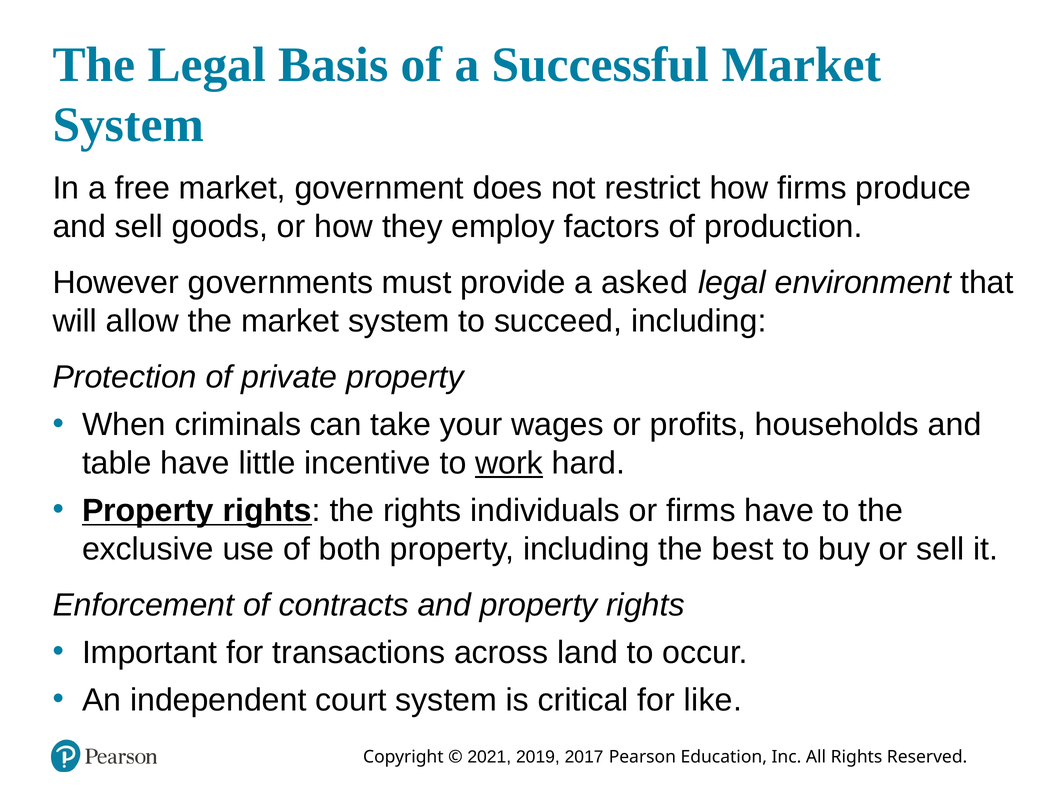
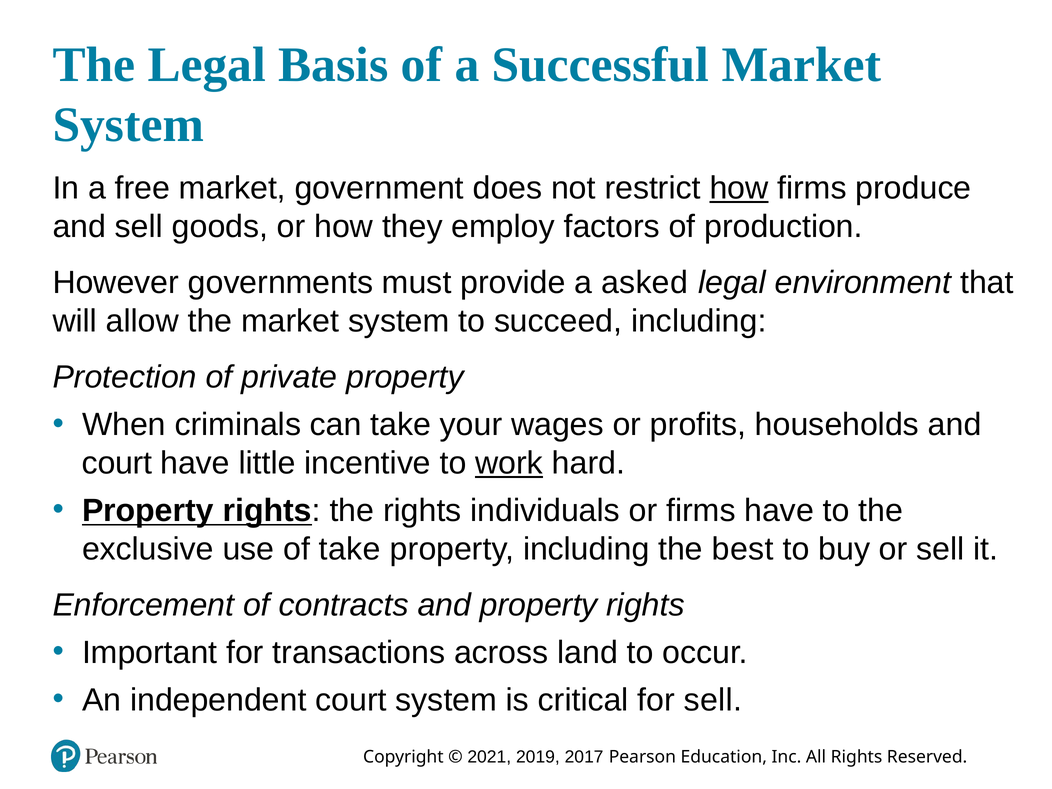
how underline: none -> present (739, 188)
table: table -> court (117, 463)
of both: both -> take (350, 549)
for like: like -> sell (713, 700)
